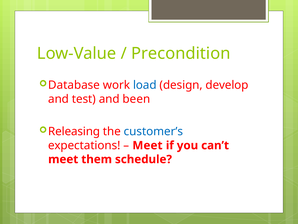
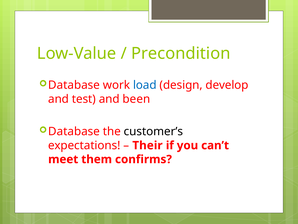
Releasing: Releasing -> Database (74, 131)
customer’s colour: blue -> black (153, 131)
Meet: Meet -> Their (147, 145)
schedule: schedule -> confirms (143, 159)
